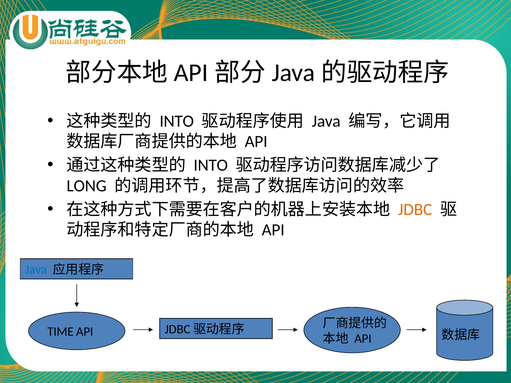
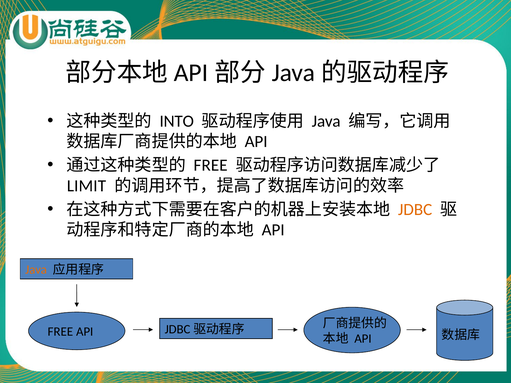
INTO: INTO -> FREE (211, 165)
LONG: LONG -> LIMIT (86, 186)
Java colour: blue -> orange (36, 270)
TIME: TIME -> FREE (60, 332)
